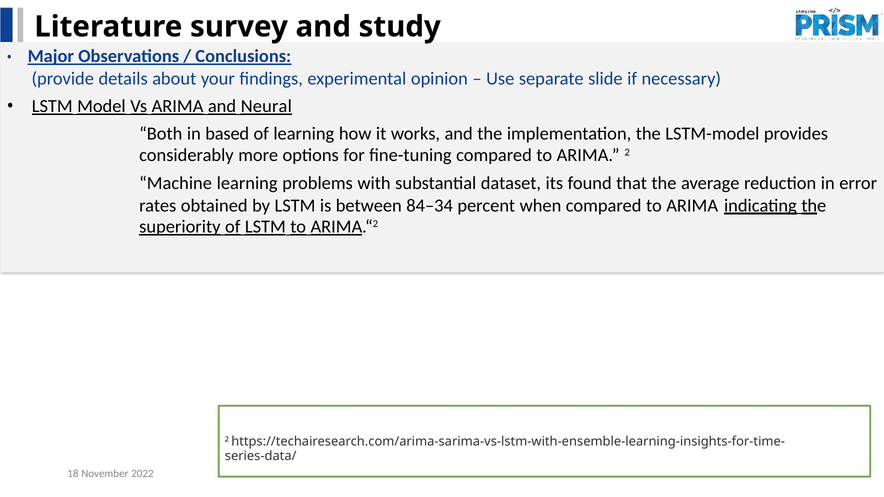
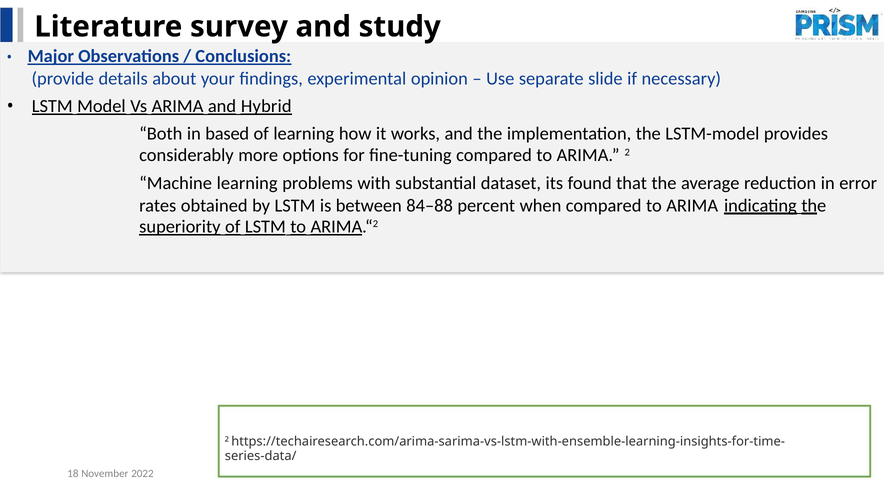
Neural: Neural -> Hybrid (266, 106)
84–34: 84–34 -> 84–88 (430, 206)
